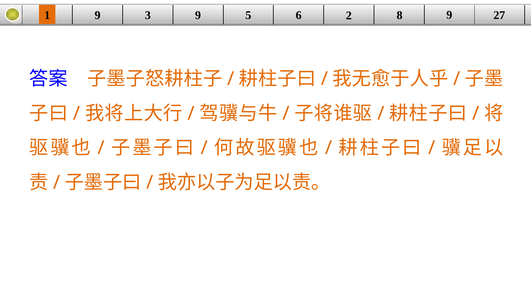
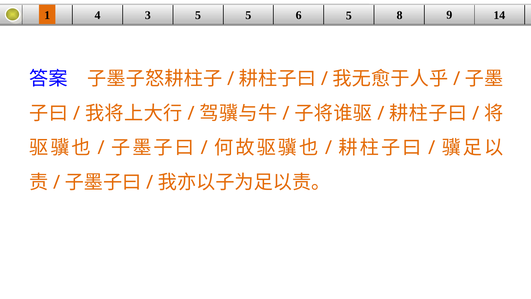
1 9: 9 -> 4 (98, 15)
3 9: 9 -> 5 (198, 15)
6 2: 2 -> 5 (349, 16)
27: 27 -> 14 (499, 15)
